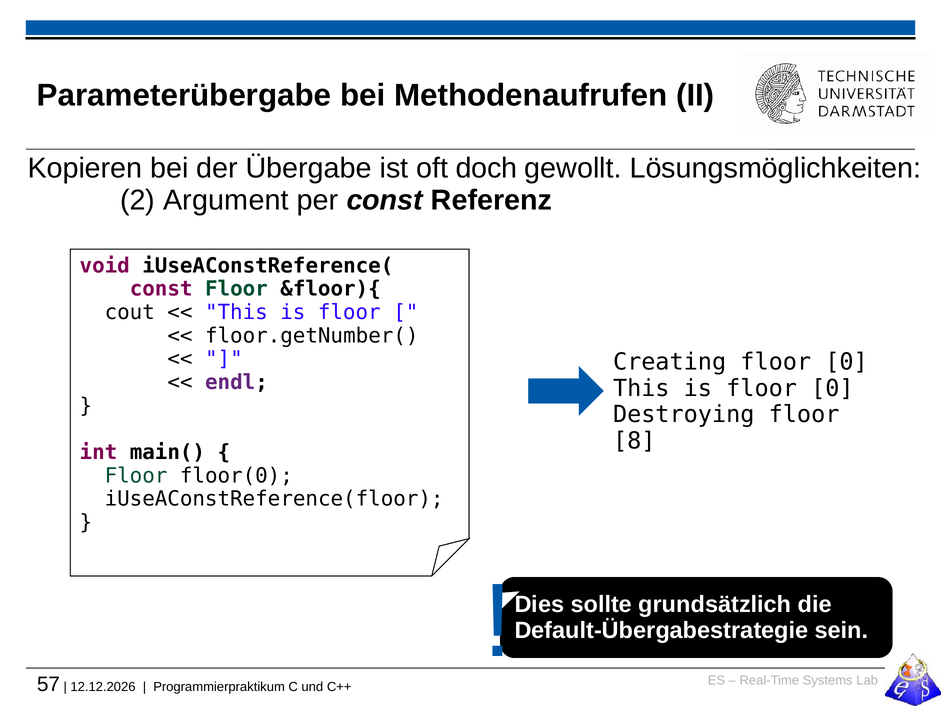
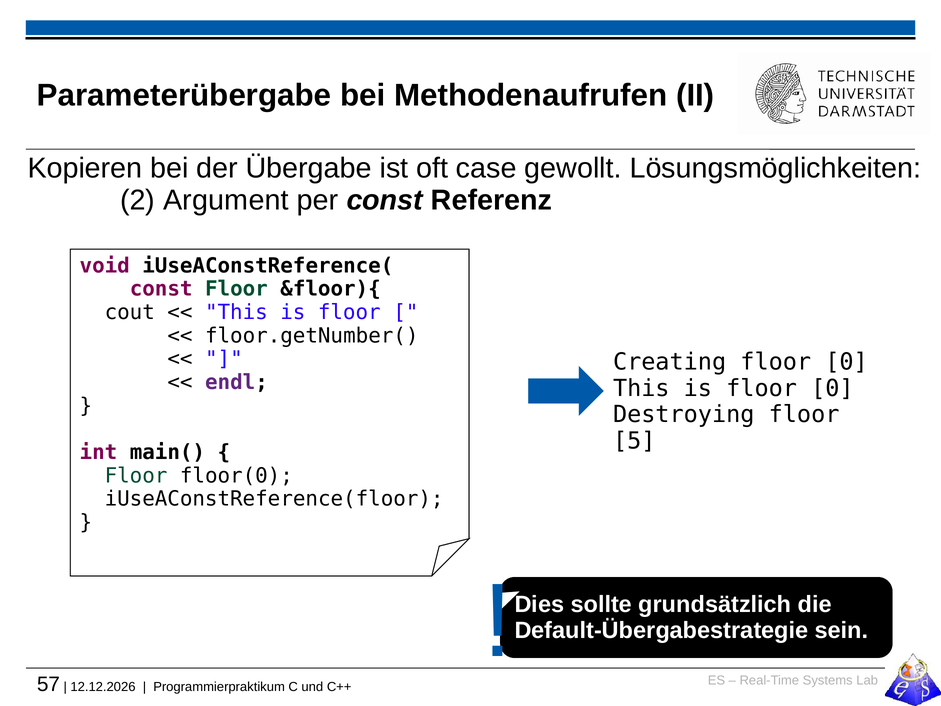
doch: doch -> case (486, 168)
8: 8 -> 5 (634, 441)
